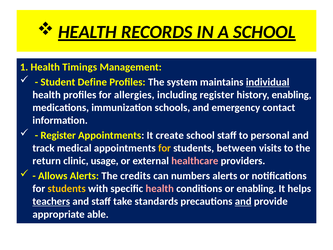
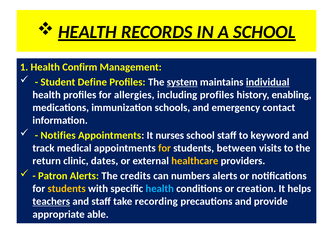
Timings: Timings -> Confirm (80, 67)
system underline: none -> present (182, 82)
including register: register -> profiles (217, 95)
Register: Register -> Notifies (58, 135)
create: create -> nurses (170, 135)
personal: personal -> keyword (270, 135)
usage: usage -> dates (105, 161)
healthcare colour: pink -> yellow (195, 161)
Allows: Allows -> Patron (53, 176)
health colour: pink -> light blue (160, 189)
or enabling: enabling -> creation (256, 189)
standards: standards -> recording (156, 201)
and underline: present -> none (243, 201)
